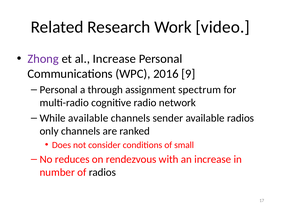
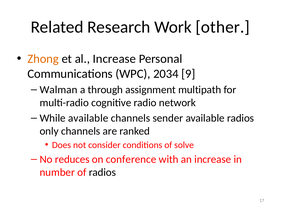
video: video -> other (223, 27)
Zhong colour: purple -> orange (43, 59)
2016: 2016 -> 2034 (166, 74)
Personal: Personal -> Walman (59, 90)
spectrum: spectrum -> multipath (200, 90)
small: small -> solve (184, 145)
rendezvous: rendezvous -> conference (131, 160)
